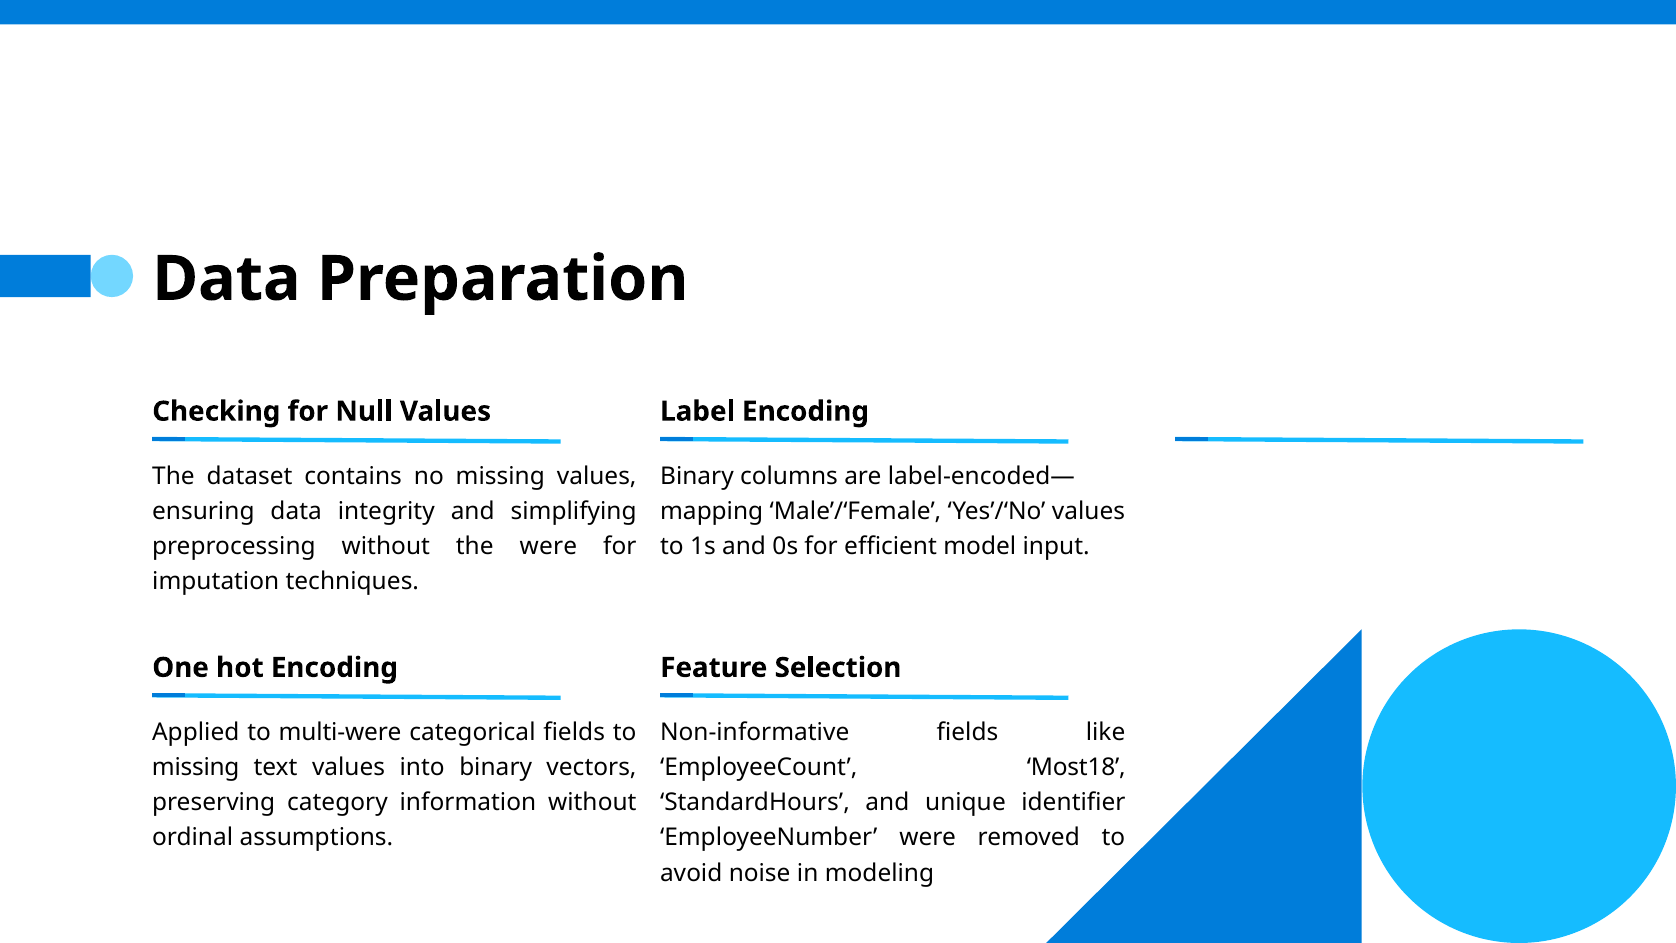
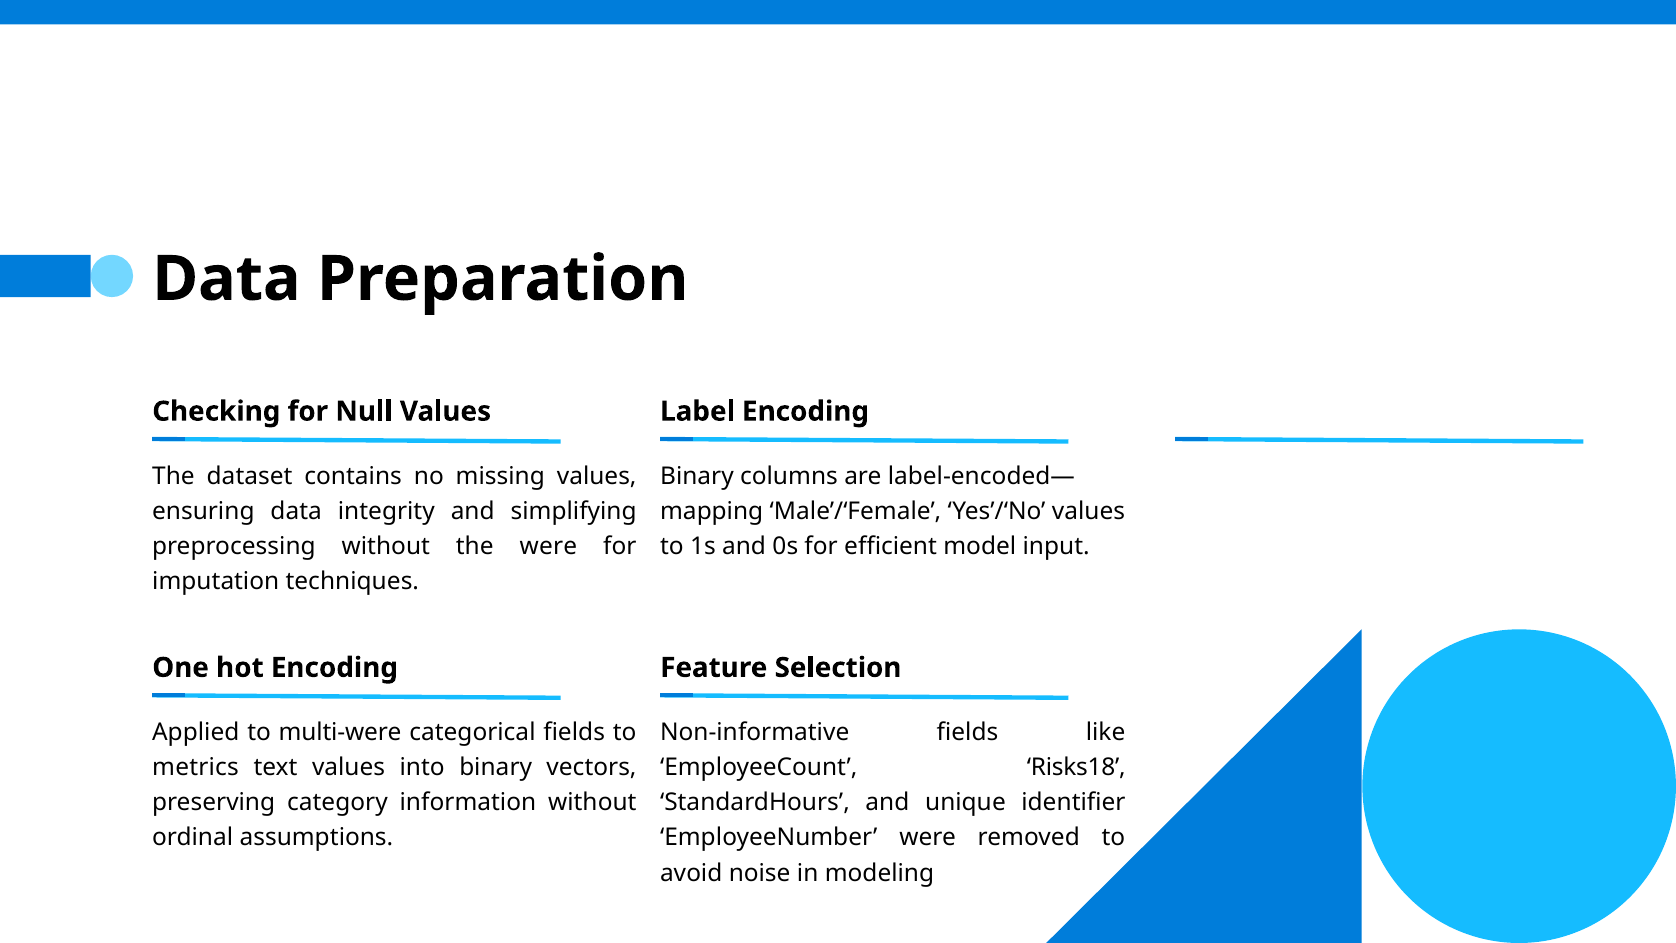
missing: missing -> metrics (195, 767)
Most18: Most18 -> Risks18 (1076, 767)
